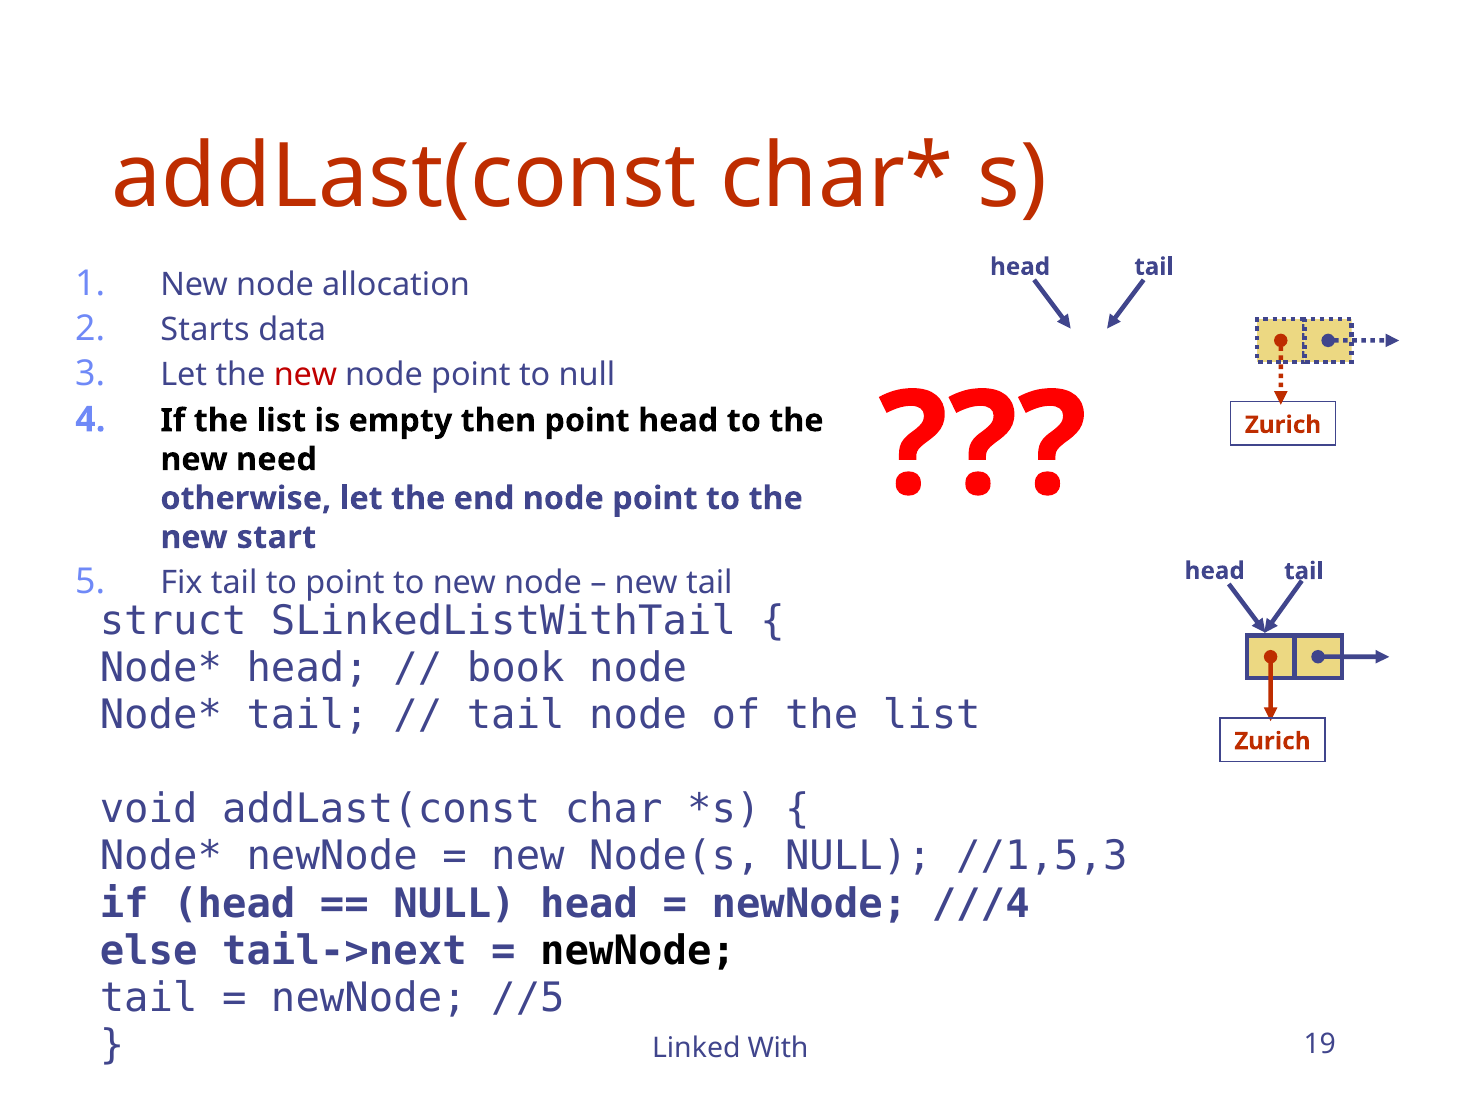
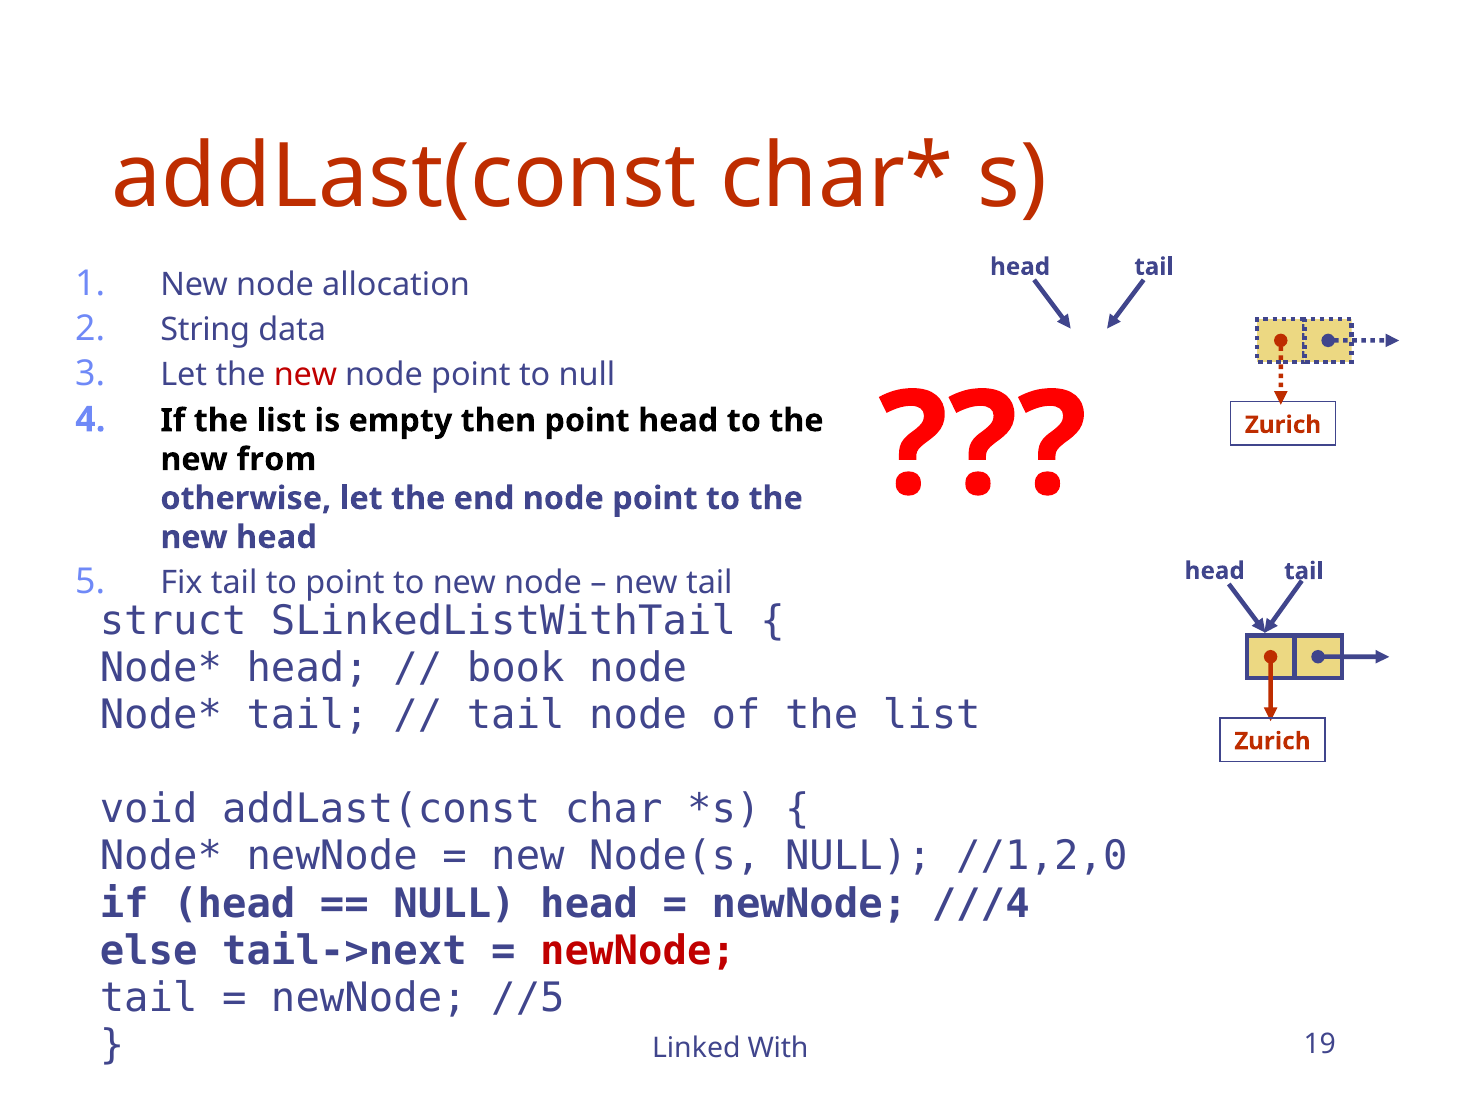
Starts: Starts -> String (205, 330)
need: need -> from (276, 459)
new start: start -> head (276, 537)
//1,5,3: //1,5,3 -> //1,2,0 (1042, 857)
newNode colour: black -> red (638, 951)
